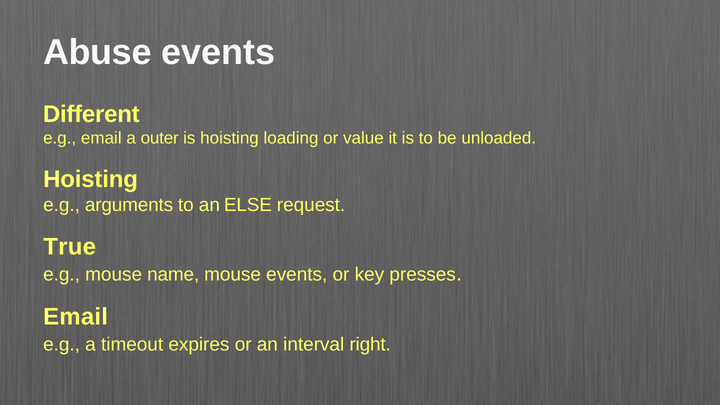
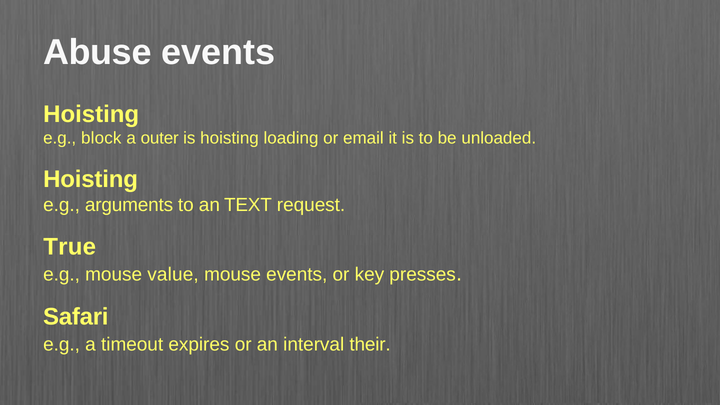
Different: Different -> Hoisting (91, 114)
e.g email: email -> block (101, 138)
value: value -> email (363, 138)
ELSE: ELSE -> TEXT (248, 205)
name: name -> value (173, 274)
Email: Email -> Safari (76, 317)
right: right -> their (370, 344)
